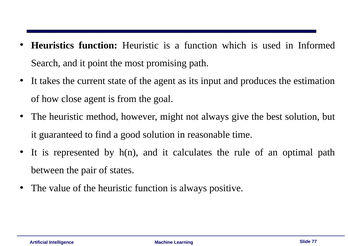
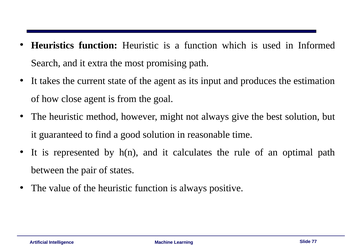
point: point -> extra (98, 63)
